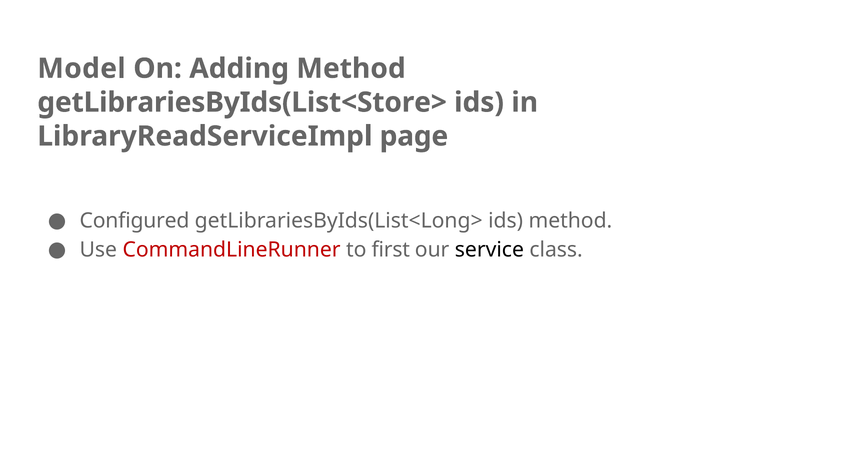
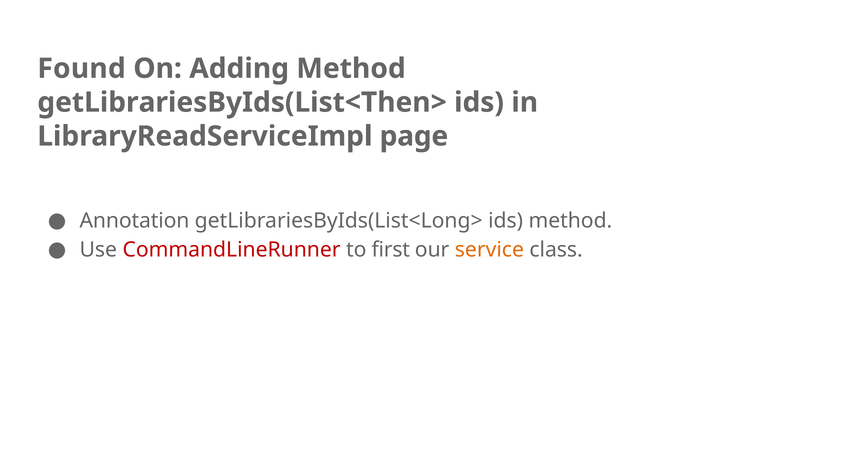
Model: Model -> Found (82, 69)
getLibrariesByIds(List<Store>: getLibrariesByIds(List<Store> -> getLibrariesByIds(List<Then> (242, 102)
Configured: Configured -> Annotation (134, 221)
service colour: black -> orange (489, 250)
